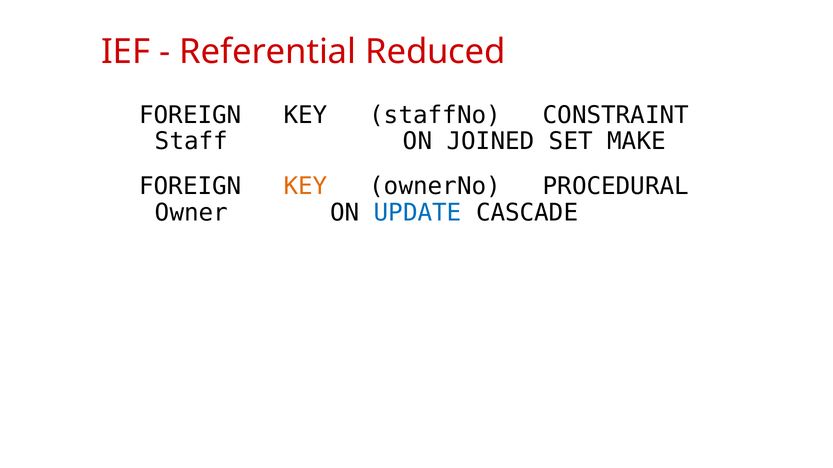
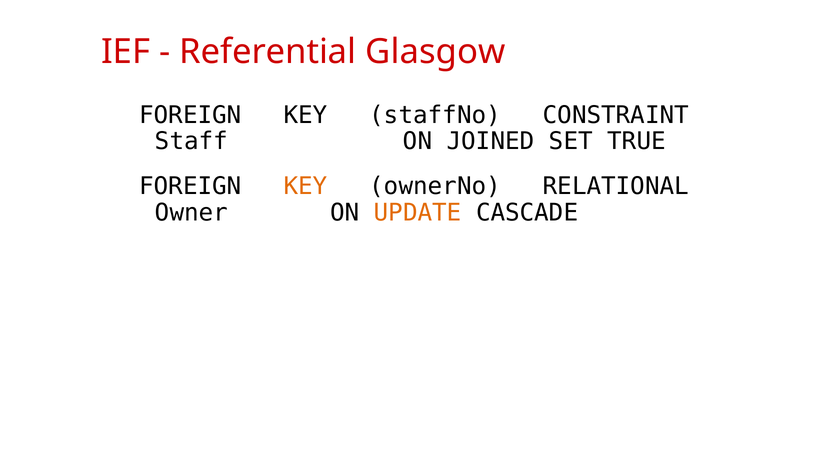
Reduced: Reduced -> Glasgow (435, 52)
MAKE: MAKE -> TRUE (637, 142)
PROCEDURAL: PROCEDURAL -> RELATIONAL (616, 187)
UPDATE colour: blue -> orange (418, 213)
